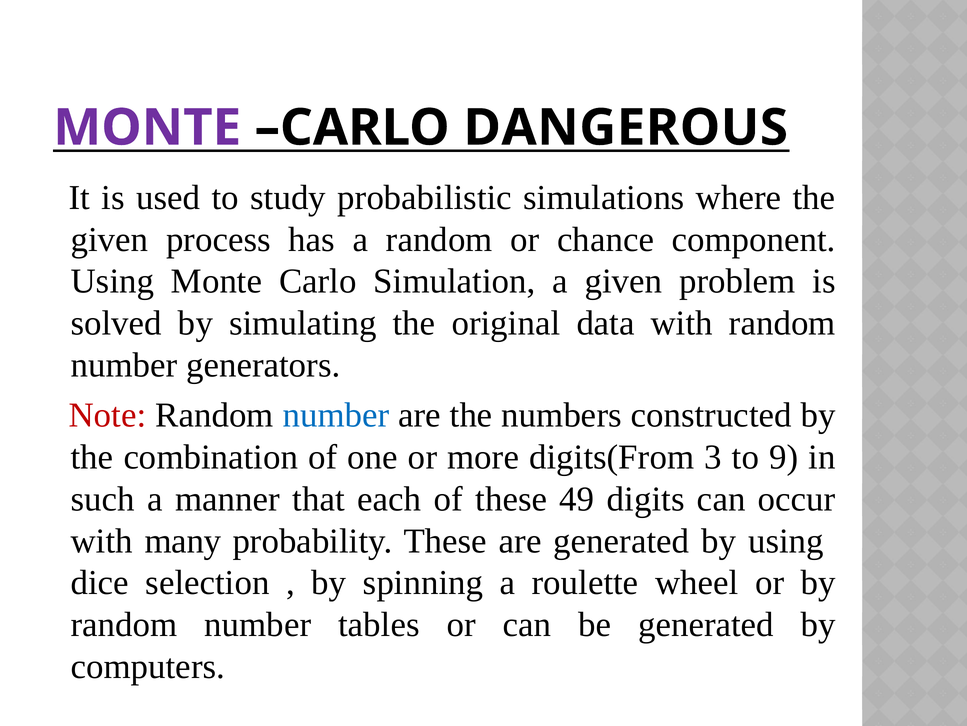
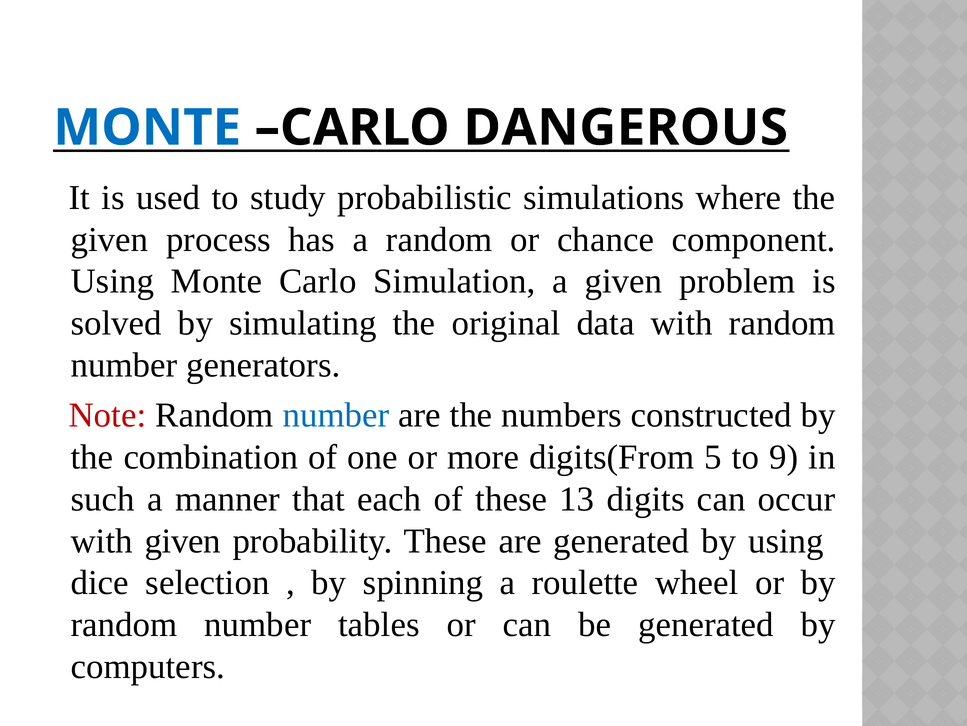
MONTE colour: purple -> blue (147, 128)
3: 3 -> 5 (713, 457)
49: 49 -> 13 (577, 499)
with many: many -> given (183, 540)
